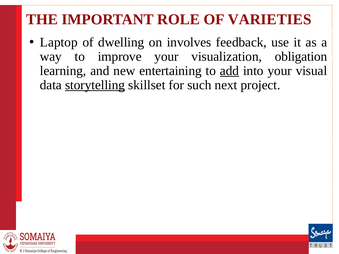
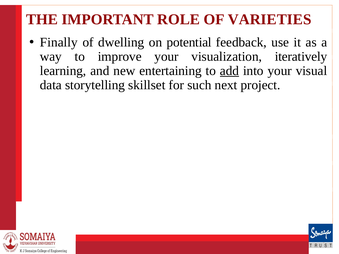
Laptop: Laptop -> Finally (59, 42)
involves: involves -> potential (189, 42)
obligation: obligation -> iteratively (301, 57)
storytelling underline: present -> none (95, 85)
